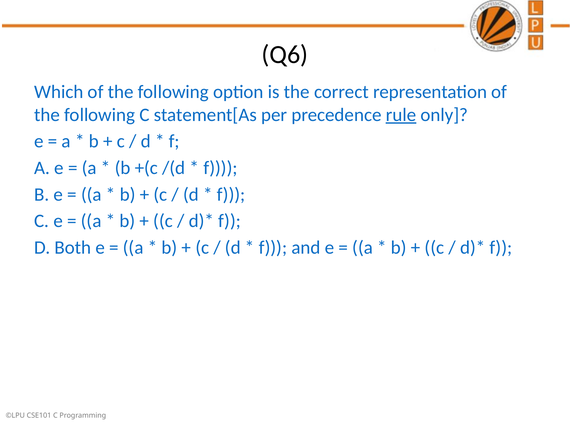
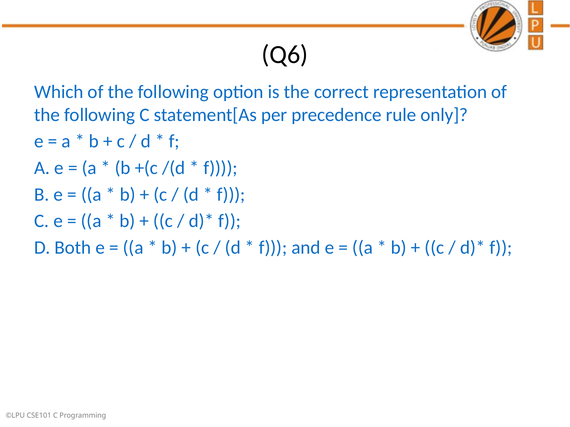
rule underline: present -> none (401, 115)
